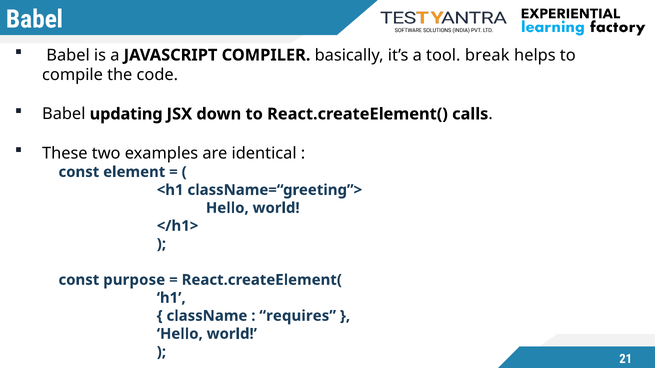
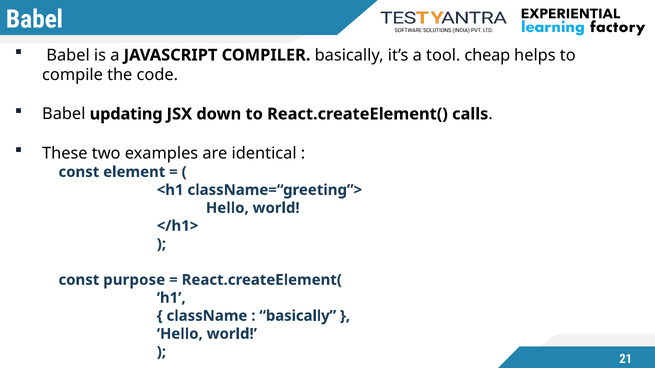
break: break -> cheap (487, 55)
requires: requires -> basically (298, 316)
